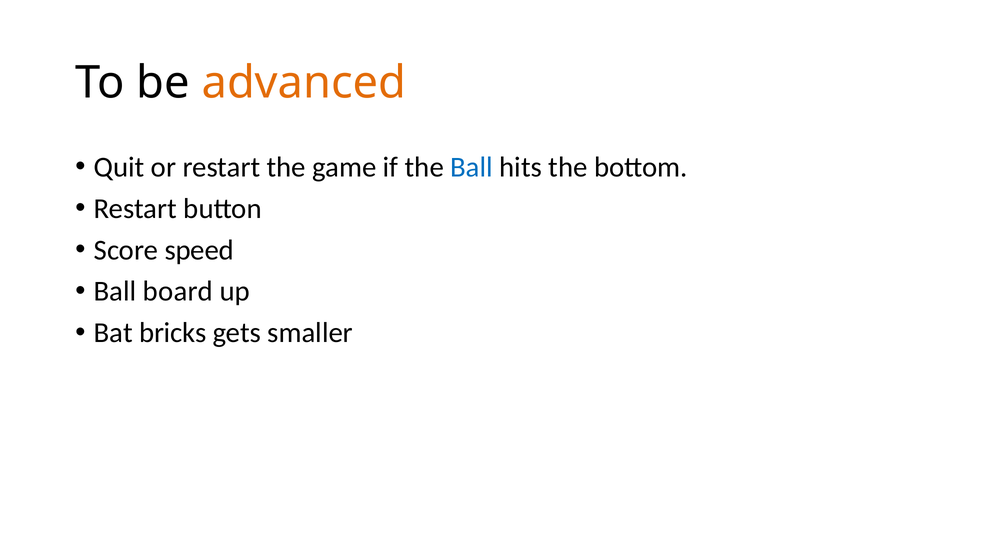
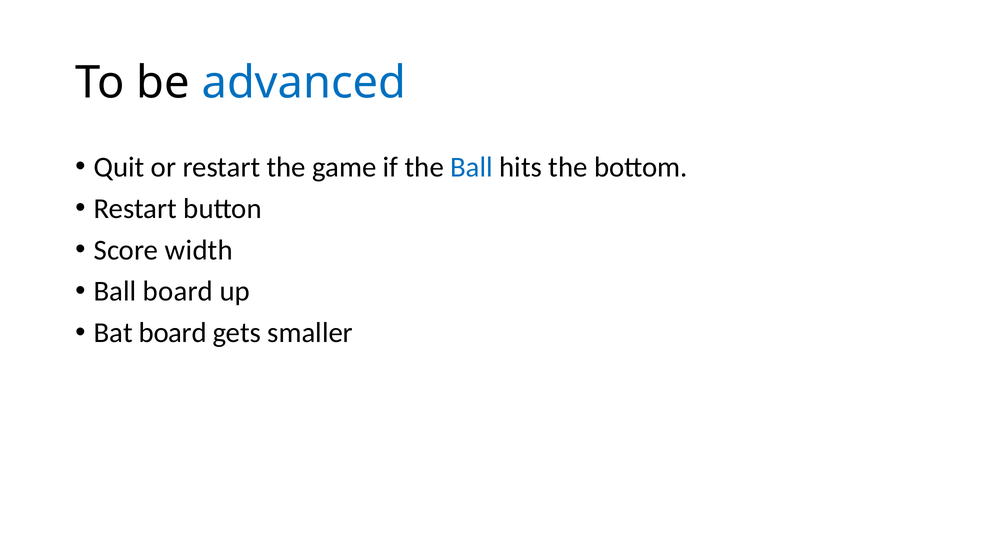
advanced colour: orange -> blue (304, 83)
speed: speed -> width (199, 250)
Bat bricks: bricks -> board (173, 333)
